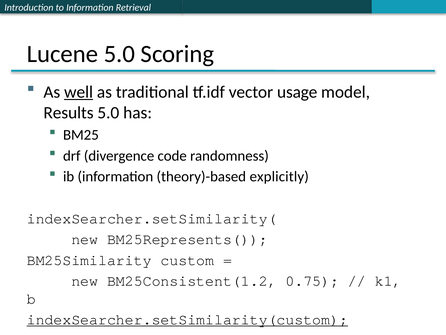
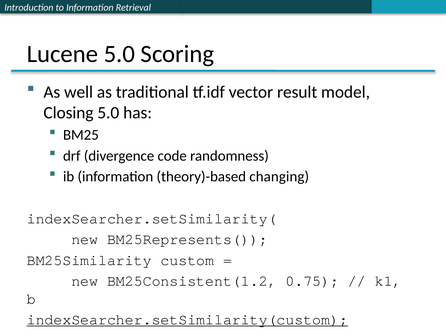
well underline: present -> none (79, 92)
usage: usage -> result (297, 92)
Results: Results -> Closing (69, 113)
explicitly: explicitly -> changing (279, 176)
